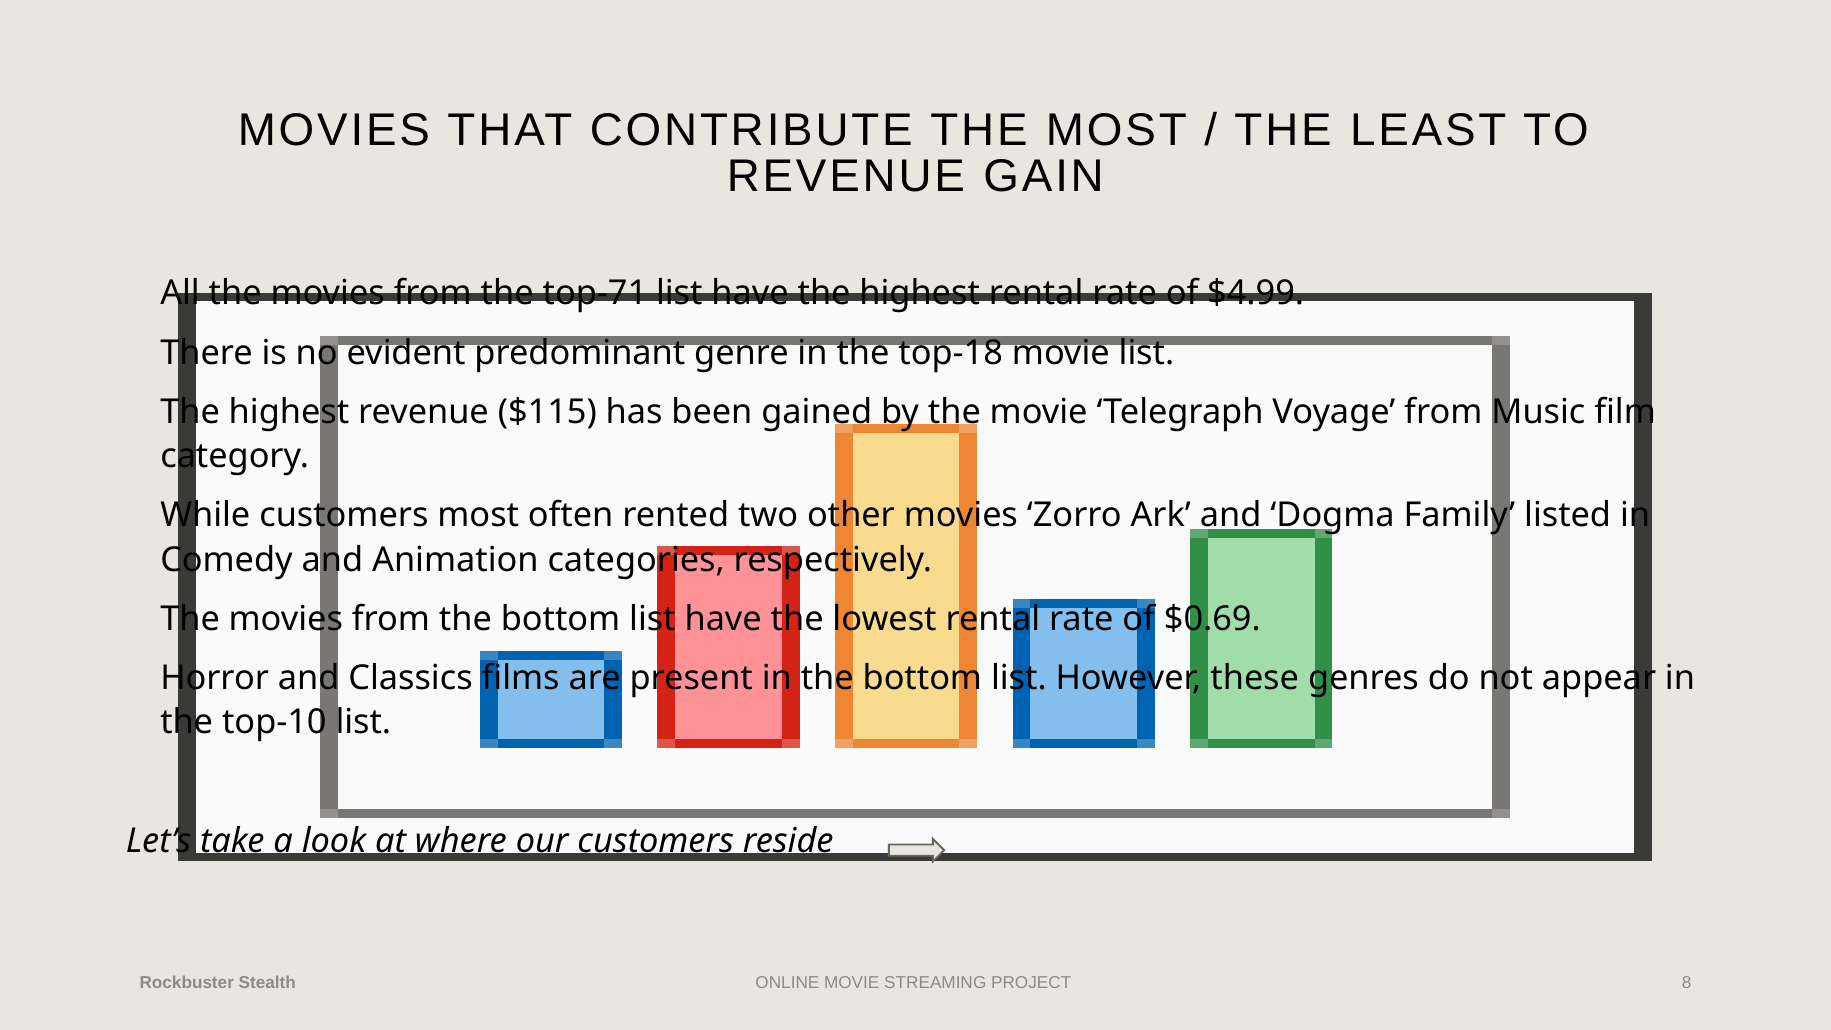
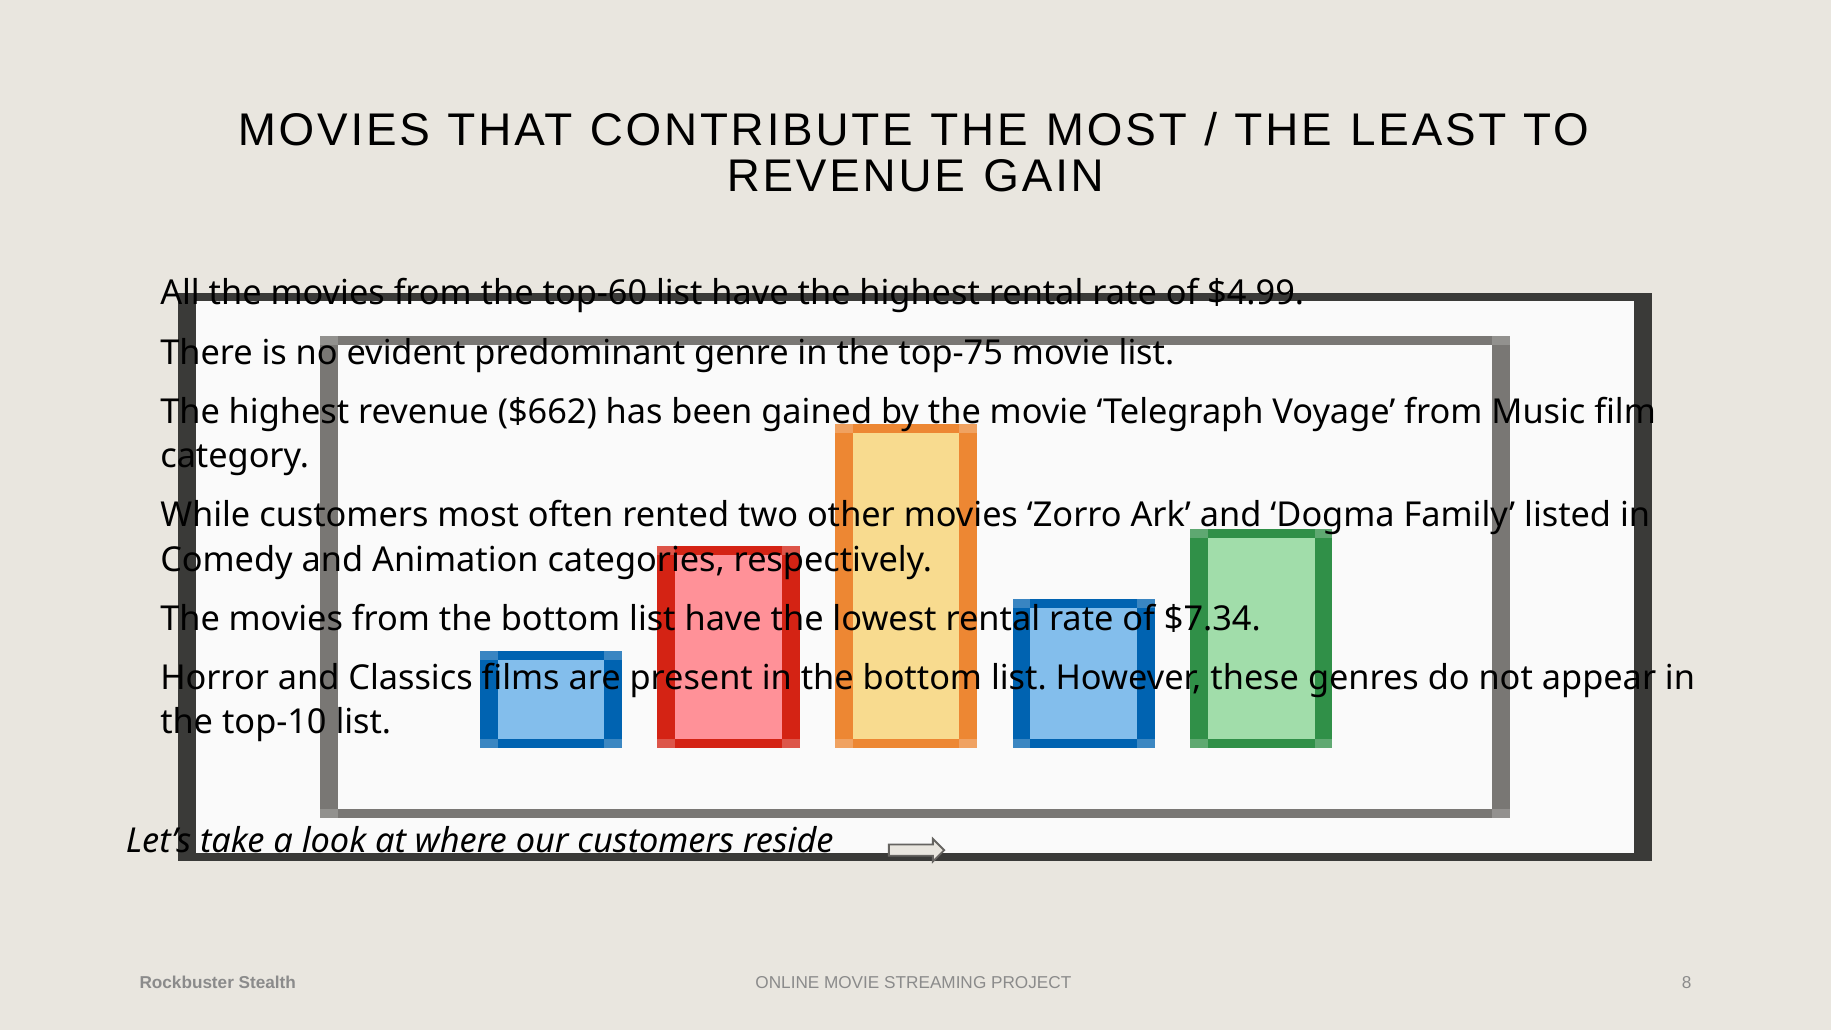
top-71: top-71 -> top-60 (595, 294)
top-18: top-18 -> top-75 (951, 353)
$115: $115 -> $662 (547, 412)
$0.69: $0.69 -> $7.34 (1212, 619)
